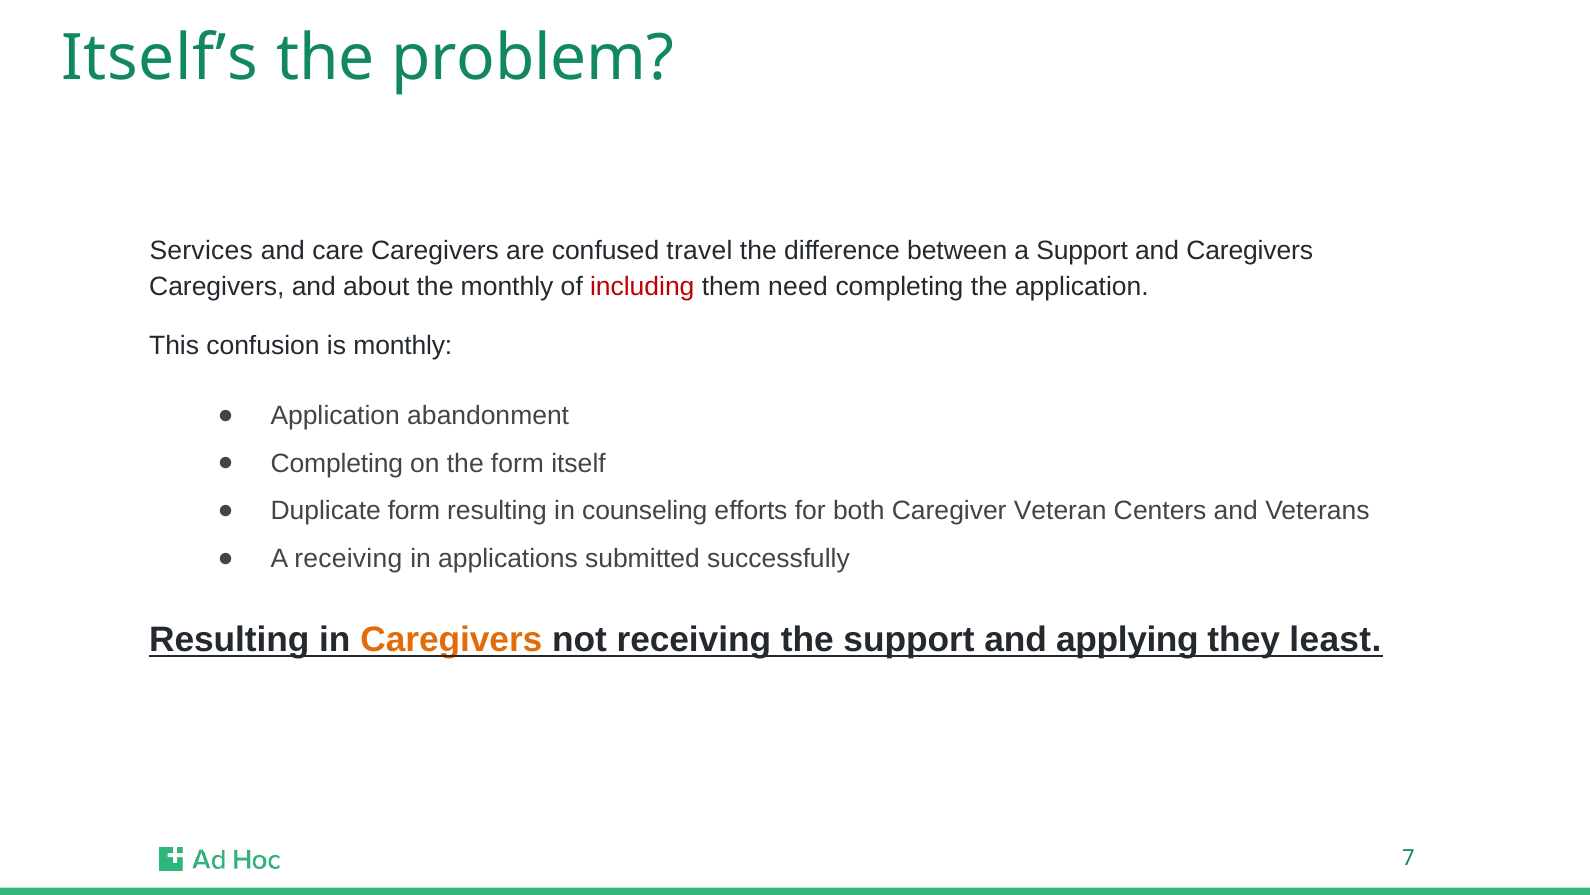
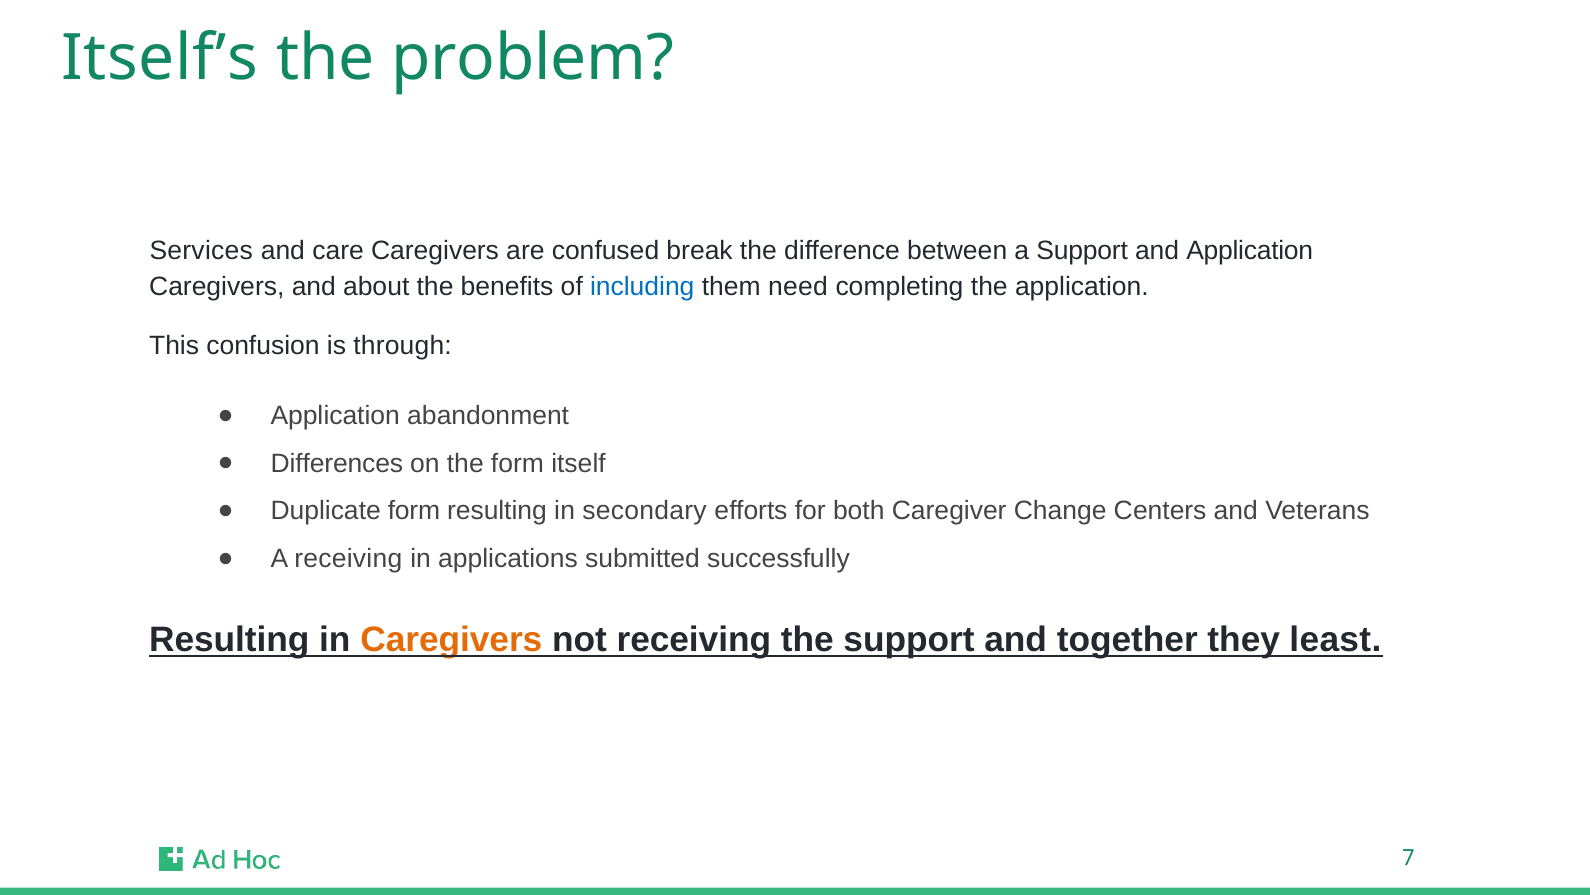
travel: travel -> break (700, 250)
and Caregivers: Caregivers -> Application (1250, 250)
the monthly: monthly -> benefits (507, 287)
including colour: red -> blue (642, 287)
is monthly: monthly -> through (403, 346)
Completing: Completing -> Differences (337, 463)
counseling: counseling -> secondary (645, 511)
Veteran: Veteran -> Change (1060, 511)
applying: applying -> together (1127, 640)
